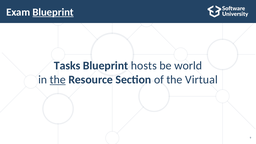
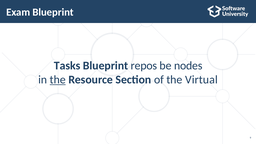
Blueprint underline: present -> none (53, 12)
hosts: hosts -> repos (144, 66)
world: world -> nodes (188, 66)
